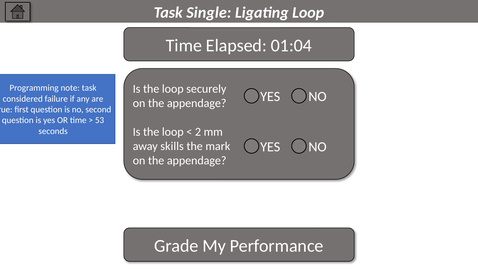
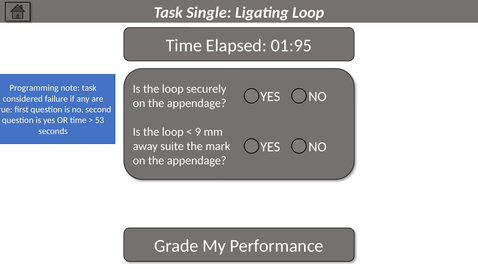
01:04: 01:04 -> 01:95 (291, 45)
2: 2 -> 9 (198, 132)
skills: skills -> suite (172, 146)
